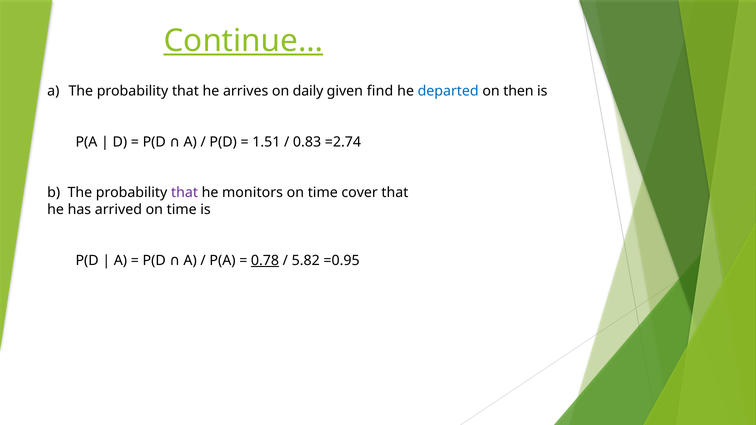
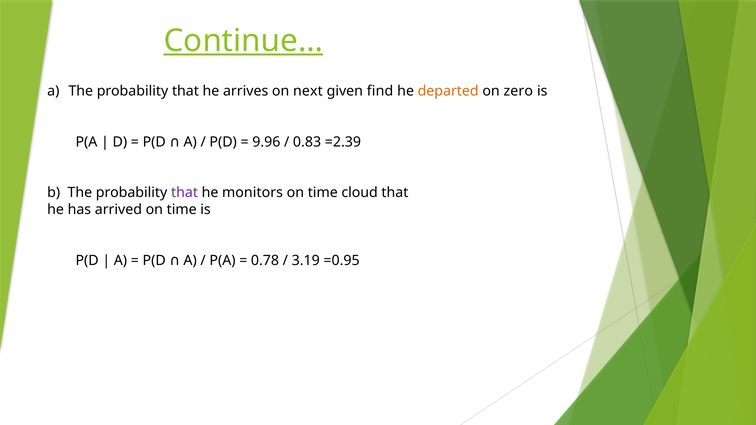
daily: daily -> next (308, 91)
departed colour: blue -> orange (448, 91)
then: then -> zero (518, 91)
1.51: 1.51 -> 9.96 (266, 142)
=2.74: =2.74 -> =2.39 (343, 142)
cover: cover -> cloud (360, 192)
0.78 underline: present -> none (265, 261)
5.82: 5.82 -> 3.19 (306, 261)
